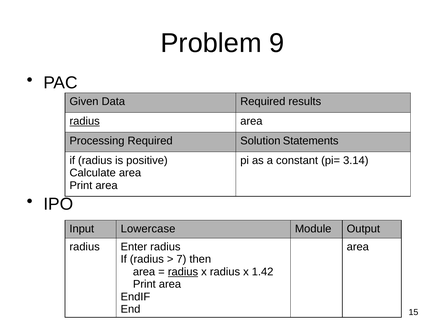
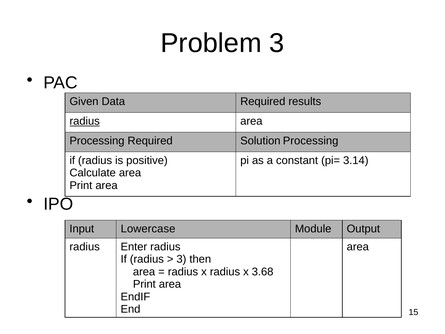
Problem 9: 9 -> 3 (277, 43)
Solution Statements: Statements -> Processing (311, 141)
7: 7 -> 3 (181, 259)
radius underline: present -> none (183, 272)
1.42: 1.42 -> 3.68 (263, 272)
